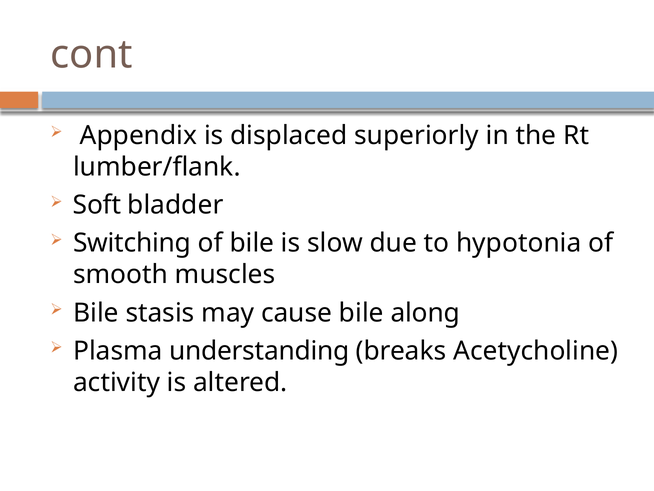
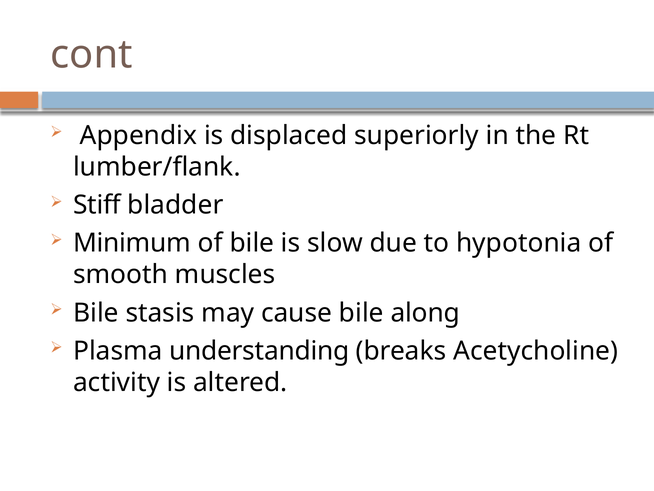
Soft: Soft -> Stiff (97, 205)
Switching: Switching -> Minimum (132, 243)
